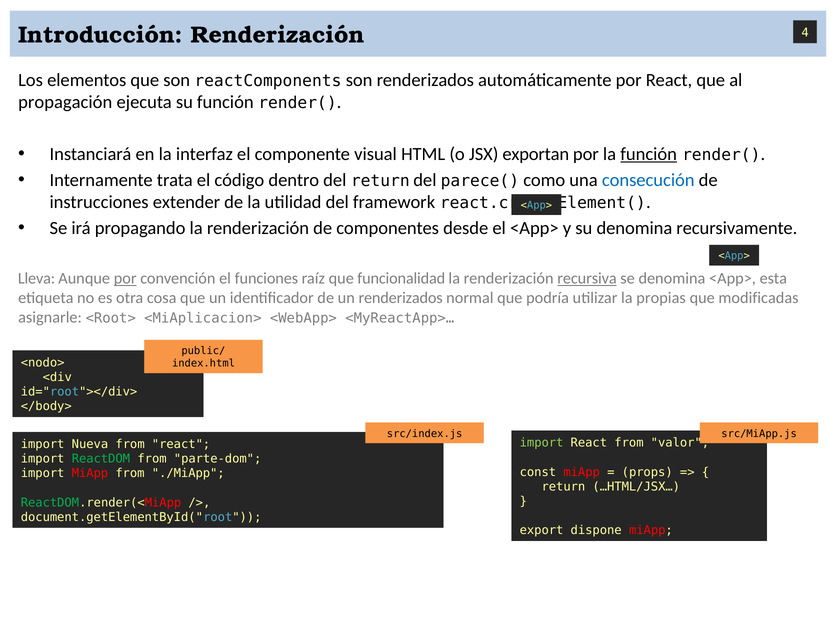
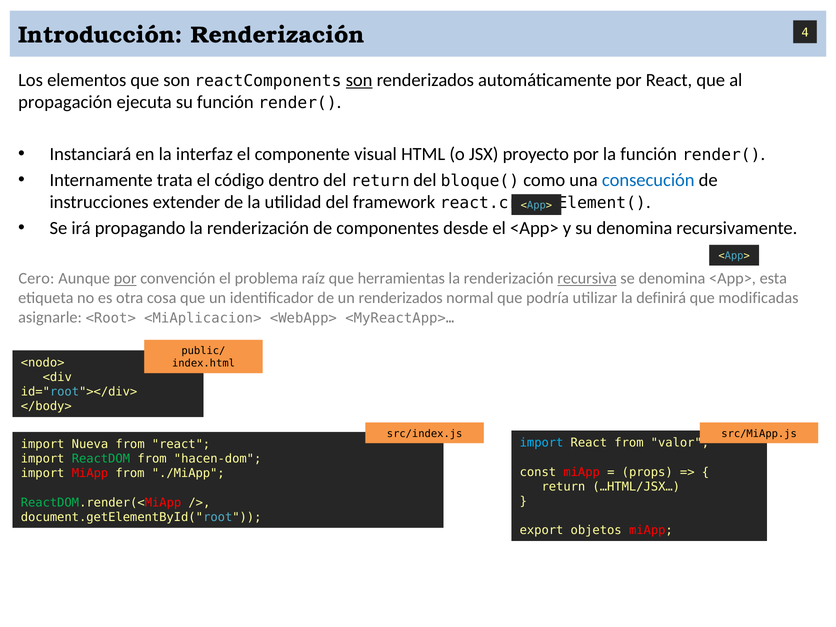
son underline: none -> present (359, 80)
exportan: exportan -> proyecto (536, 154)
función underline: present -> none (649, 154)
parece(: parece( -> bloque( (480, 181)
Lleva: Lleva -> Cero (36, 278)
funciones: funciones -> problema (266, 278)
funcionalidad: funcionalidad -> herramientas (401, 278)
propias: propias -> definirá (661, 298)
import colour: light green -> light blue (542, 443)
parte-dom: parte-dom -> hacen-dom (218, 459)
dispone: dispone -> objetos (596, 530)
